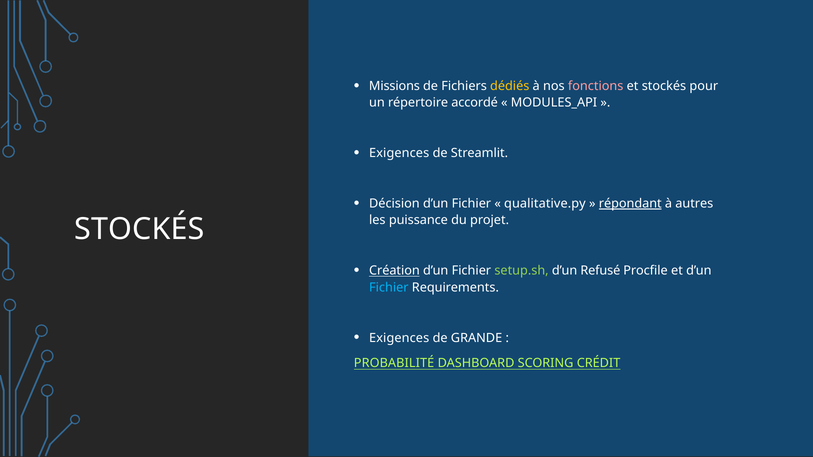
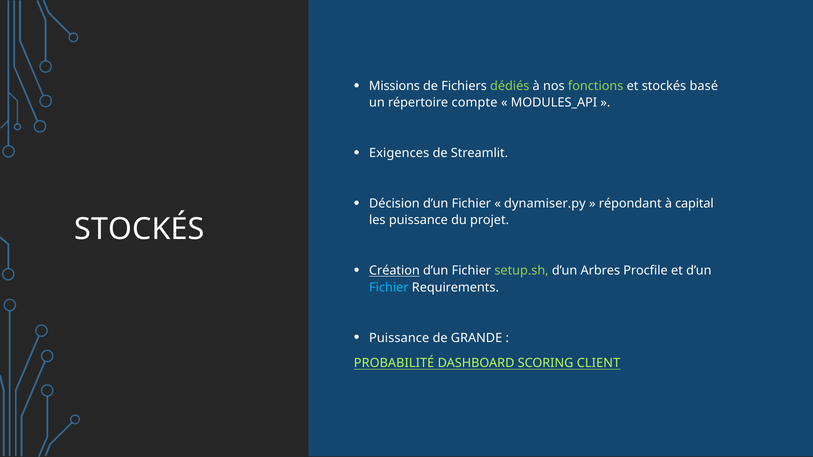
dédiés colour: yellow -> light green (510, 86)
fonctions colour: pink -> light green (596, 86)
pour: pour -> basé (704, 86)
accordé: accordé -> compte (474, 103)
qualitative.py: qualitative.py -> dynamiser.py (545, 204)
répondant underline: present -> none (630, 204)
autres: autres -> capital (694, 204)
Refusé: Refusé -> Arbres (600, 271)
Exigences: Exigences -> Puissance (399, 338)
CRÉDIT: CRÉDIT -> CLIENT (598, 364)
